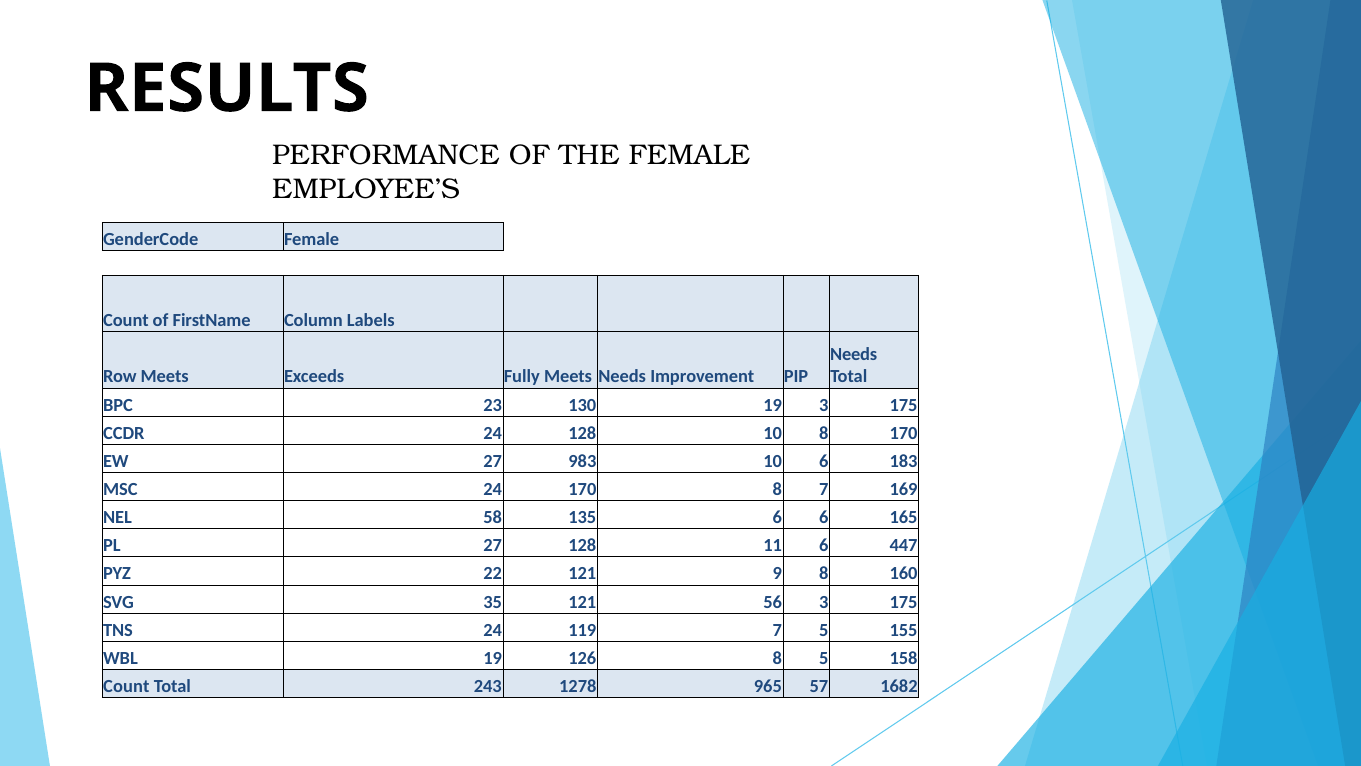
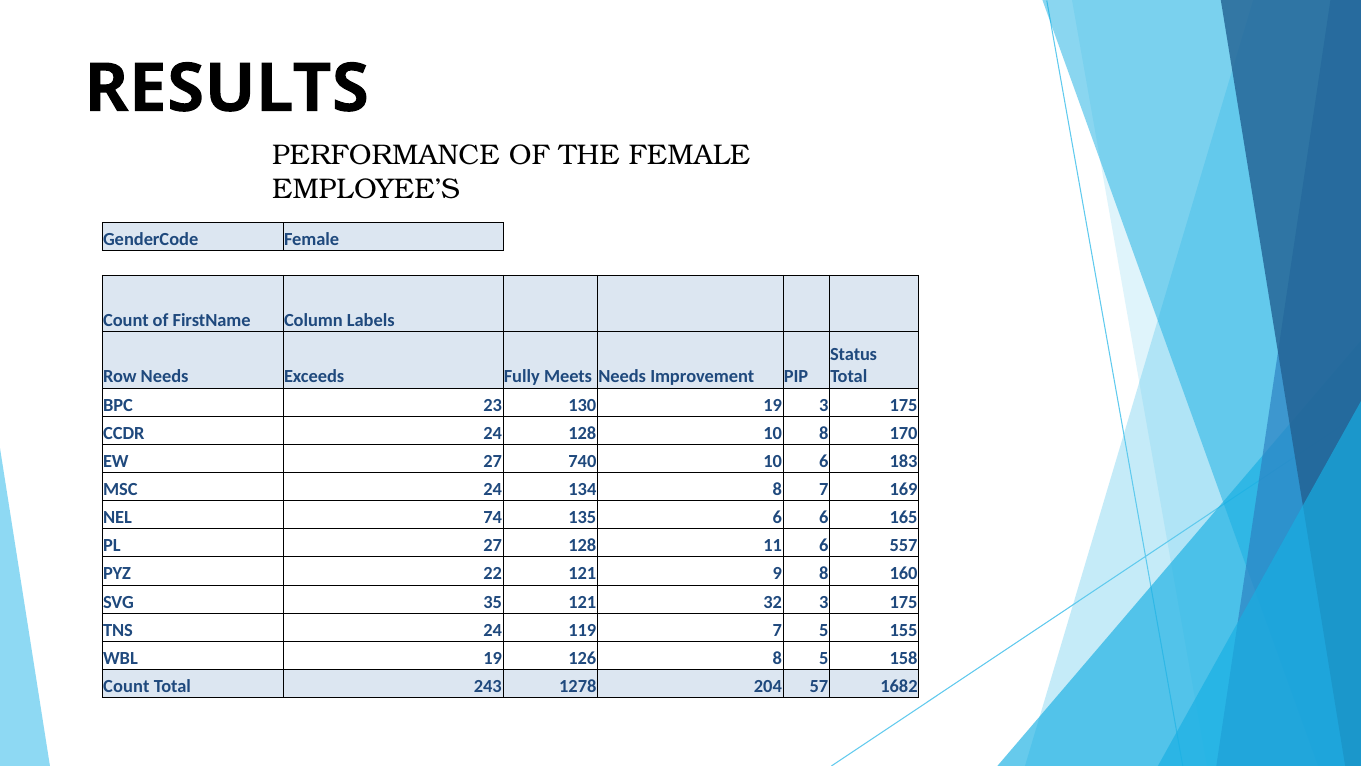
Needs: Needs -> Status (854, 354)
Row Meets: Meets -> Needs (165, 377)
983: 983 -> 740 (582, 461)
24 170: 170 -> 134 (582, 489)
58: 58 -> 74 (493, 517)
447: 447 -> 557 (904, 545)
56: 56 -> 32 (773, 602)
965: 965 -> 204 (768, 686)
